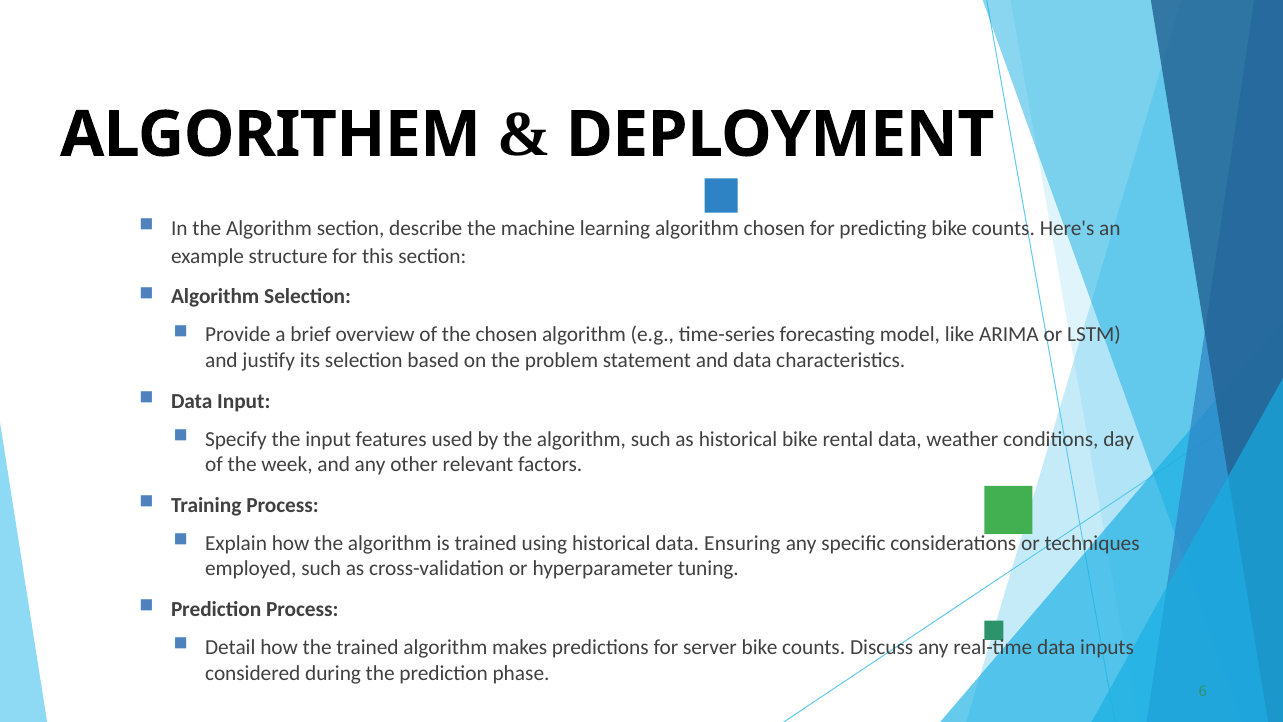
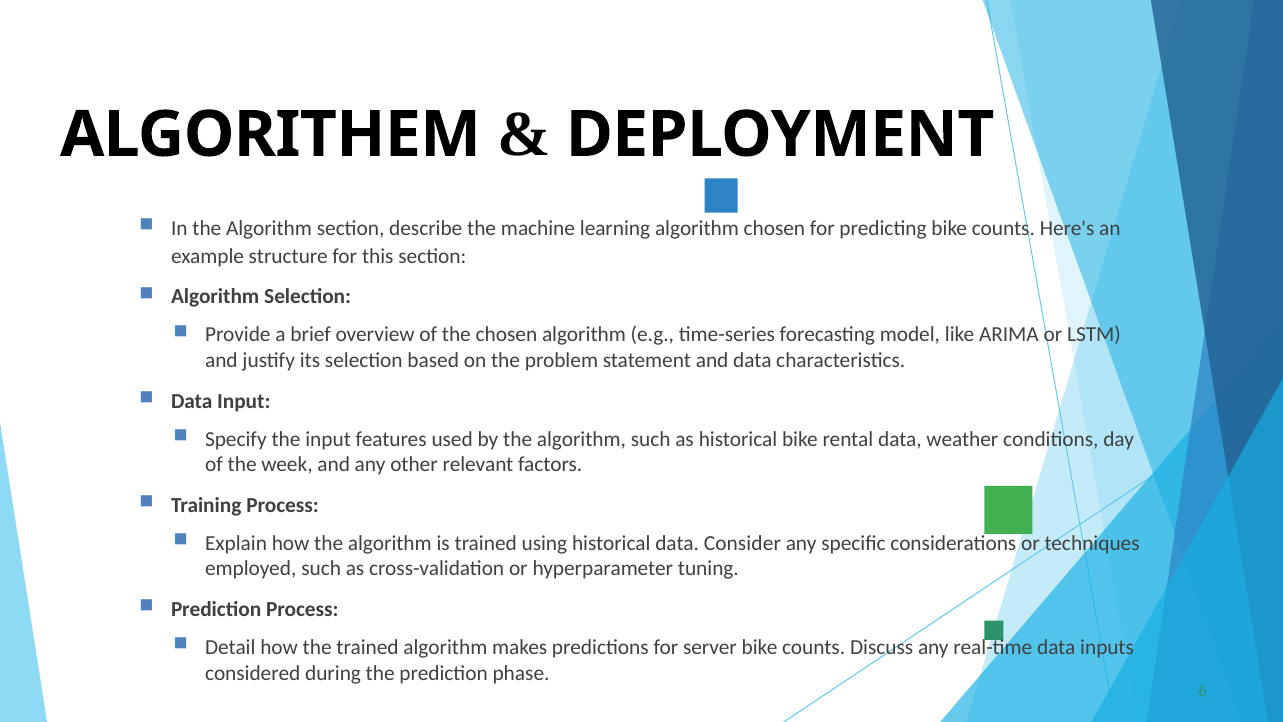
Ensuring: Ensuring -> Consider (742, 543)
